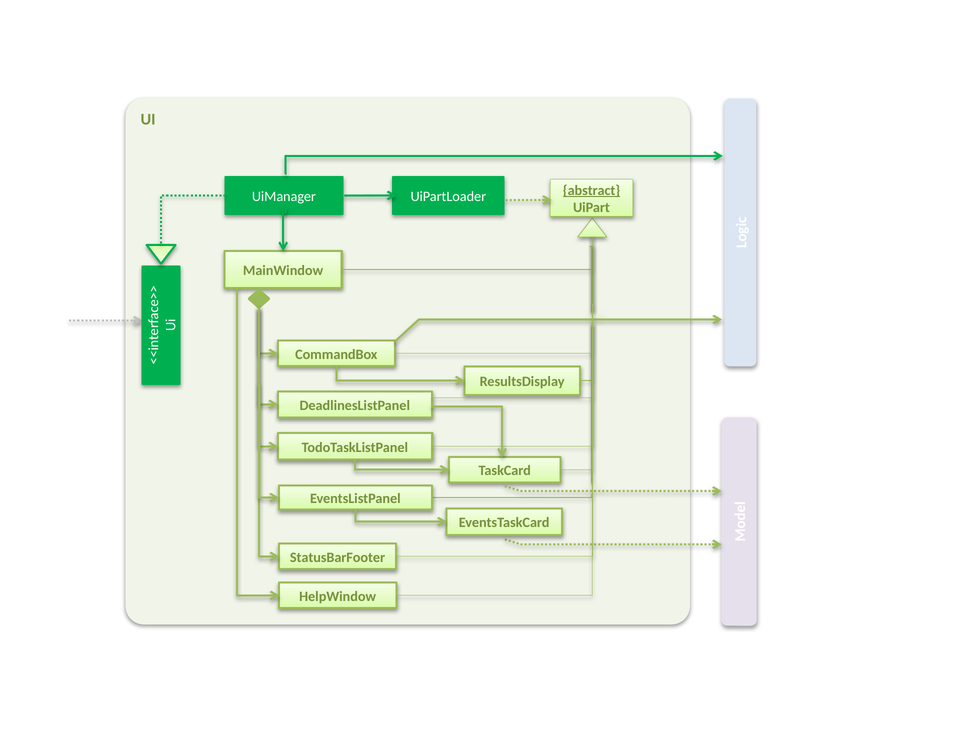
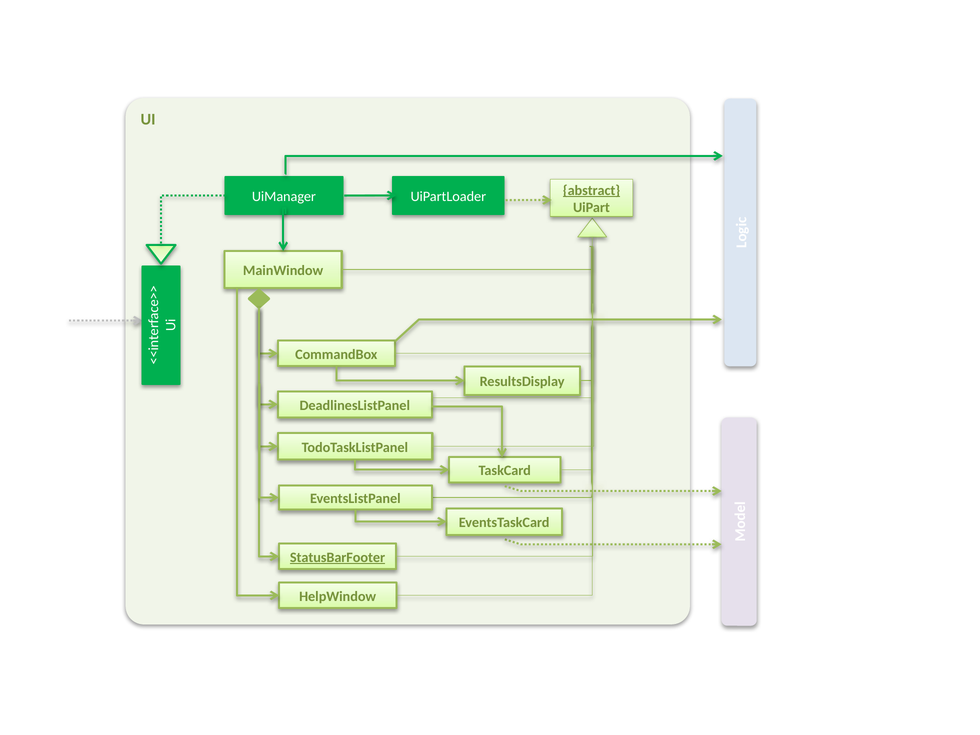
StatusBarFooter underline: none -> present (337, 557)
